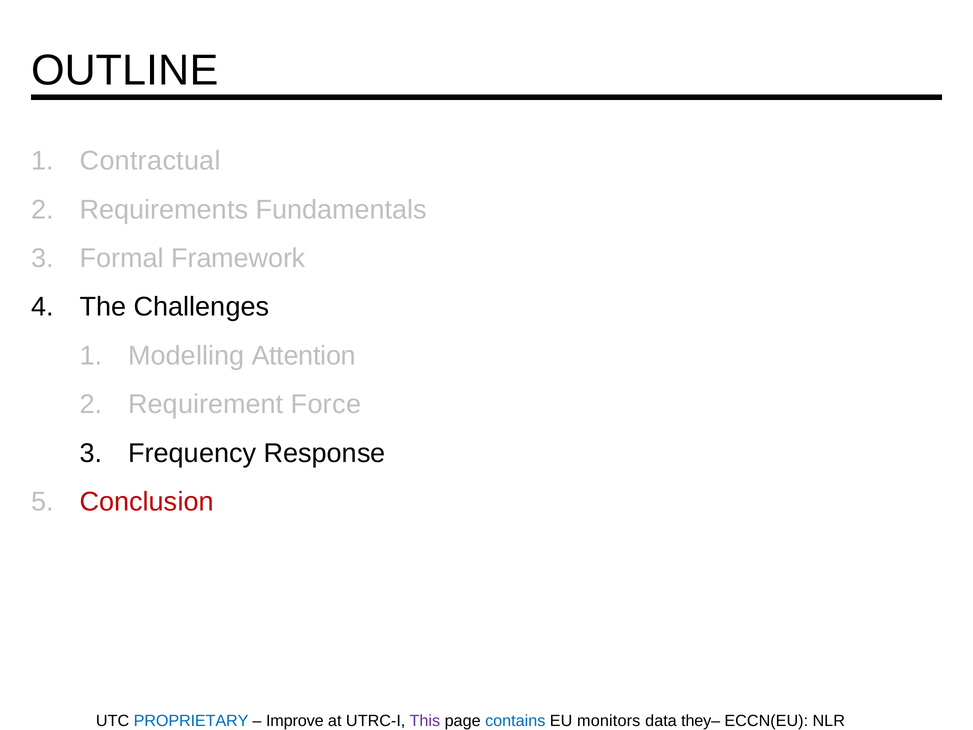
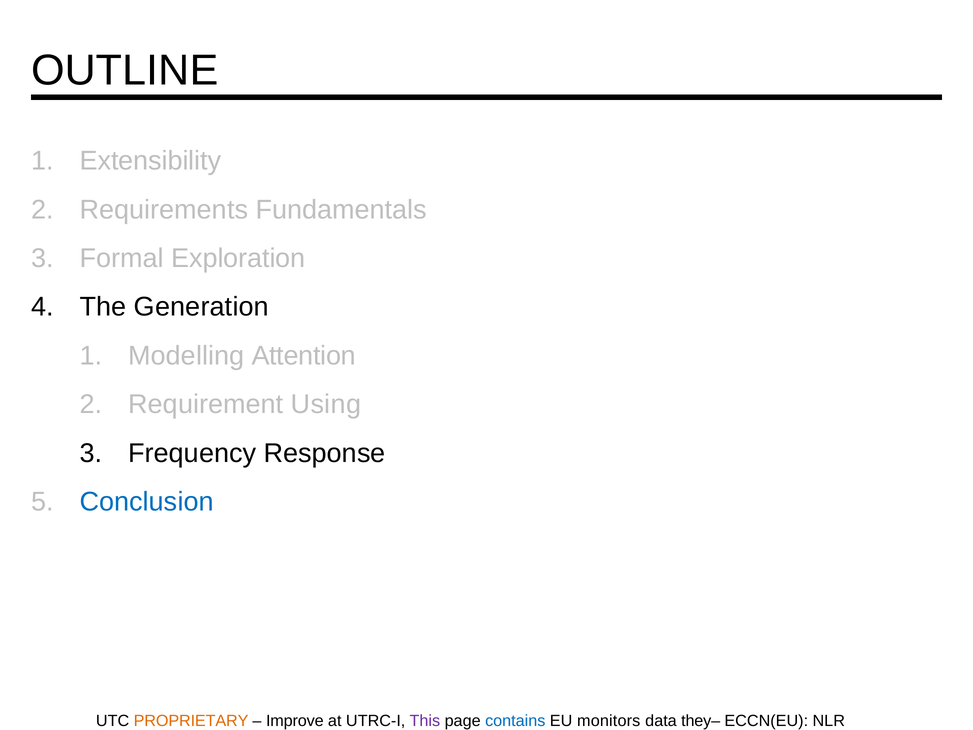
Contractual: Contractual -> Extensibility (150, 161)
Framework: Framework -> Exploration (238, 258)
Challenges: Challenges -> Generation (201, 307)
Force: Force -> Using (326, 404)
Conclusion colour: red -> blue (147, 502)
PROPRIETARY colour: blue -> orange (191, 721)
